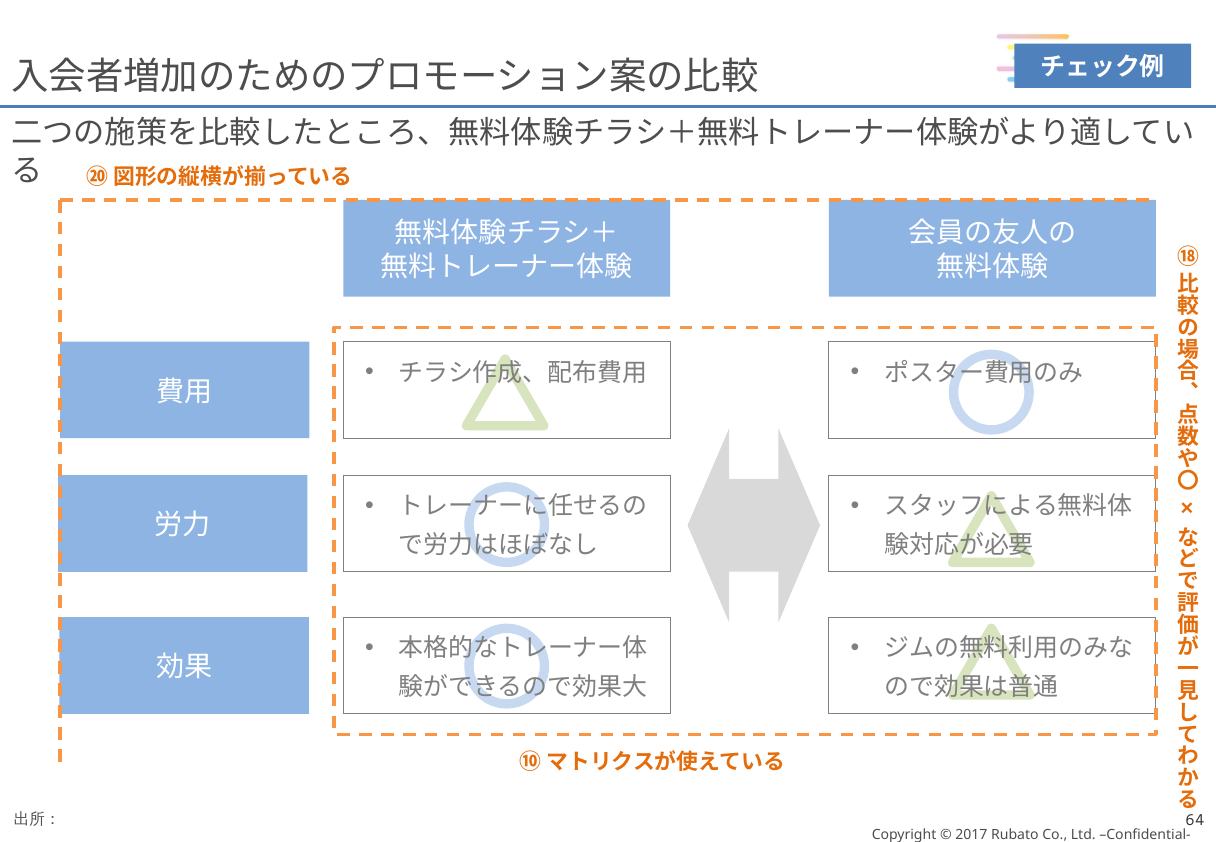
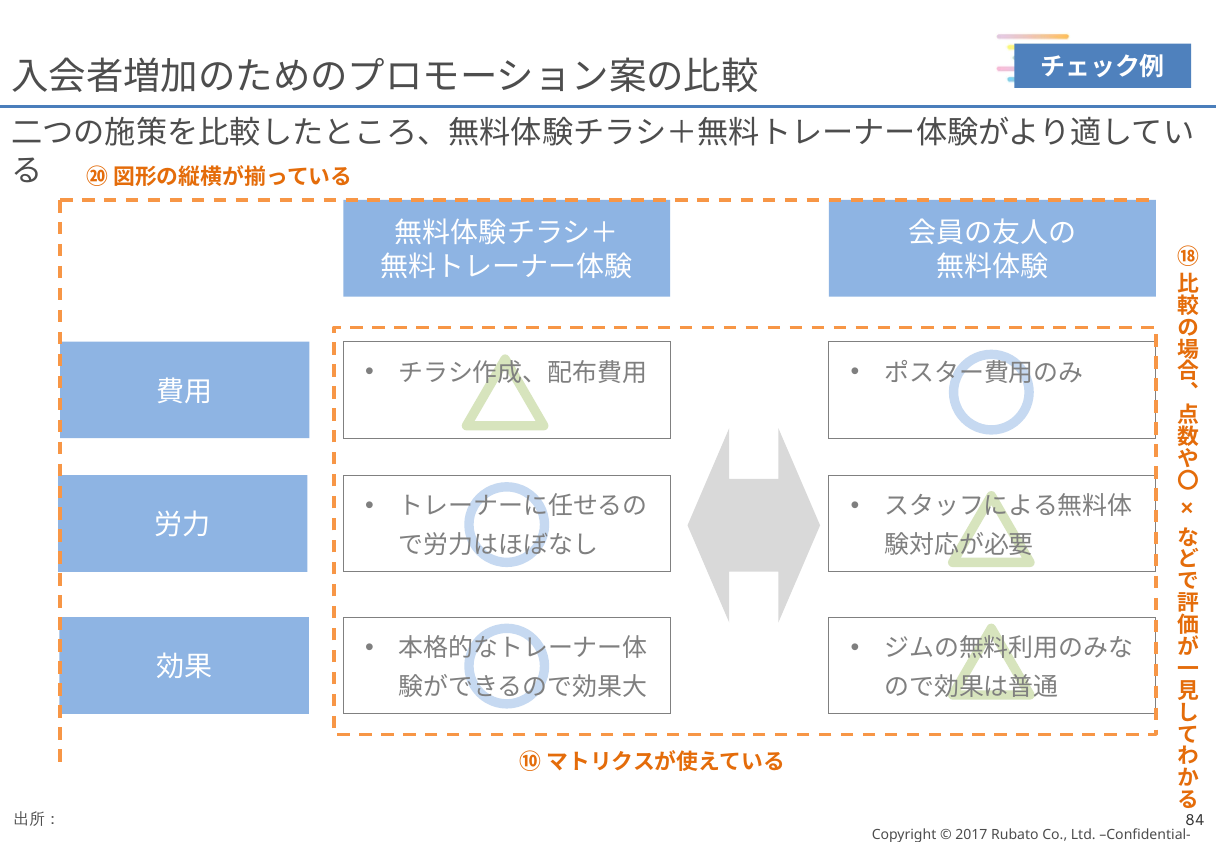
64: 64 -> 84 (1195, 821)
